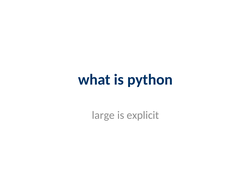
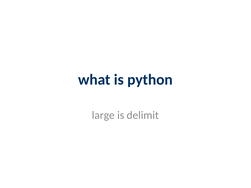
explicit: explicit -> delimit (143, 115)
